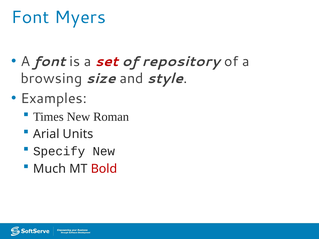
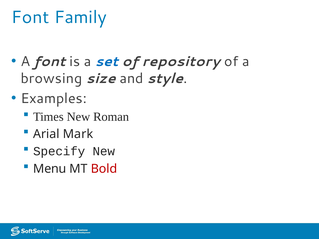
Myers: Myers -> Family (80, 17)
set colour: red -> blue (107, 62)
Units: Units -> Mark (78, 134)
Much: Much -> Menu (50, 169)
